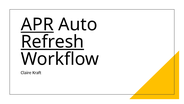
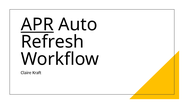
Refresh underline: present -> none (52, 42)
